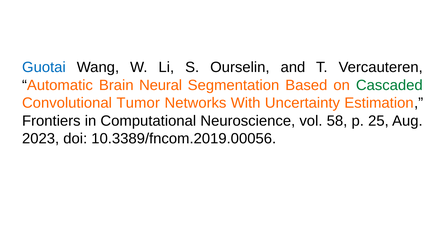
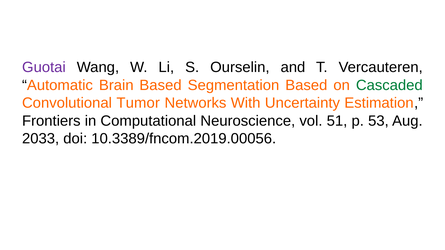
Guotai colour: blue -> purple (44, 68)
Brain Neural: Neural -> Based (161, 85)
58: 58 -> 51 (337, 121)
25: 25 -> 53 (378, 121)
2023: 2023 -> 2033 (41, 139)
